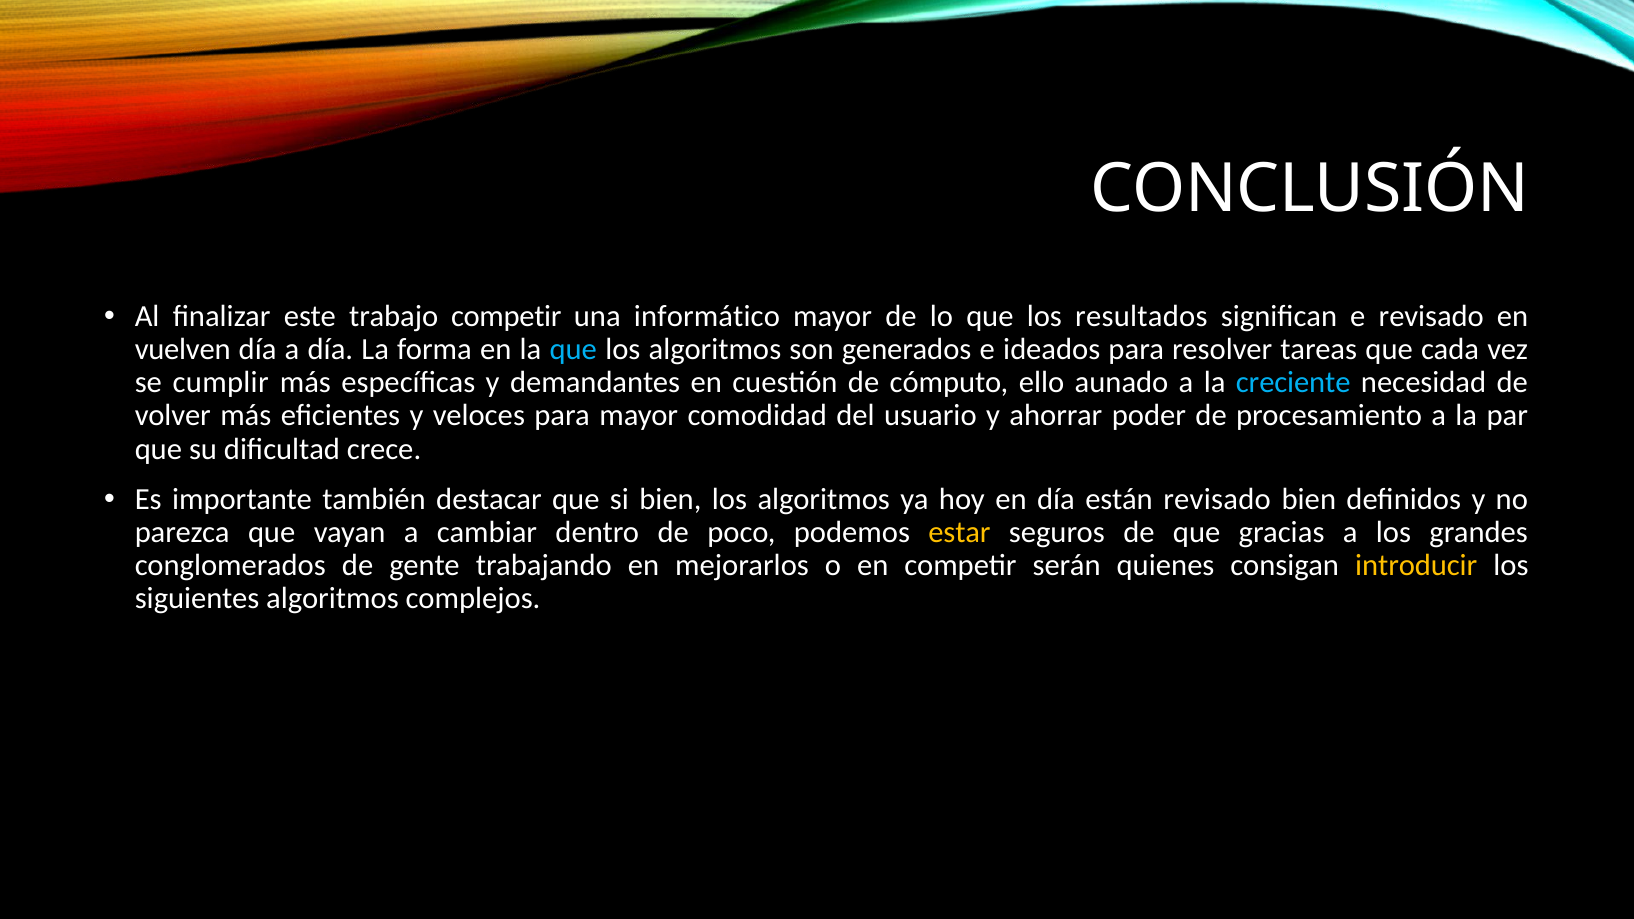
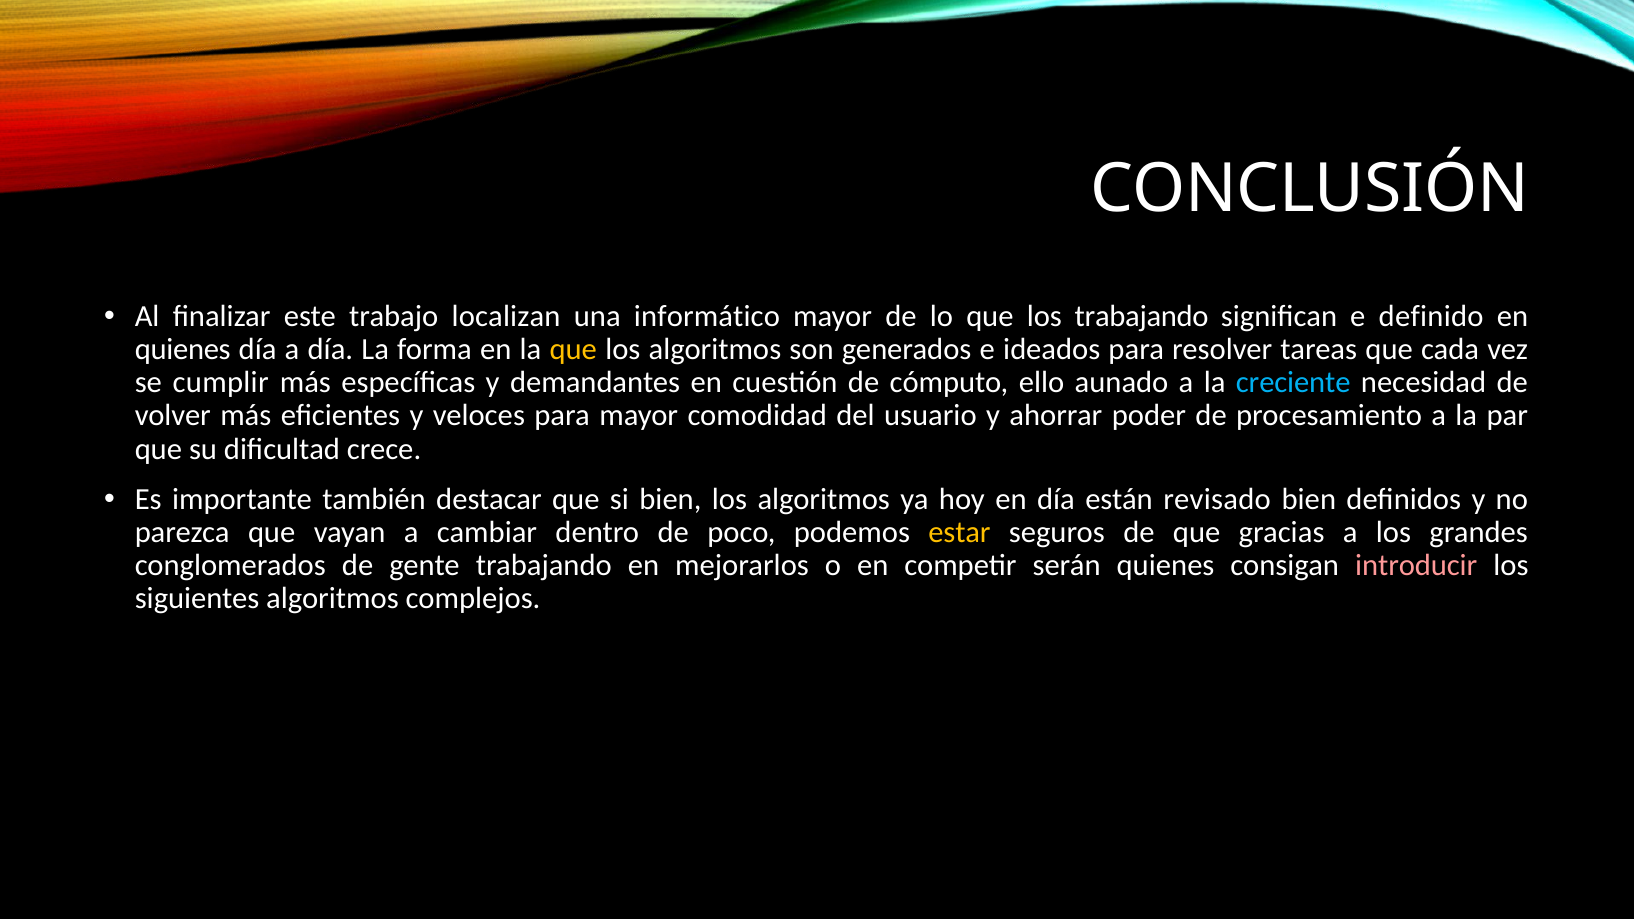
trabajo competir: competir -> localizan (506, 317)
los resultados: resultados -> trabajando (1142, 317)
e revisado: revisado -> definido (1431, 317)
vuelven: vuelven -> quienes (183, 350)
que colour: light blue -> yellow (573, 350)
introducir colour: yellow -> pink (1416, 565)
